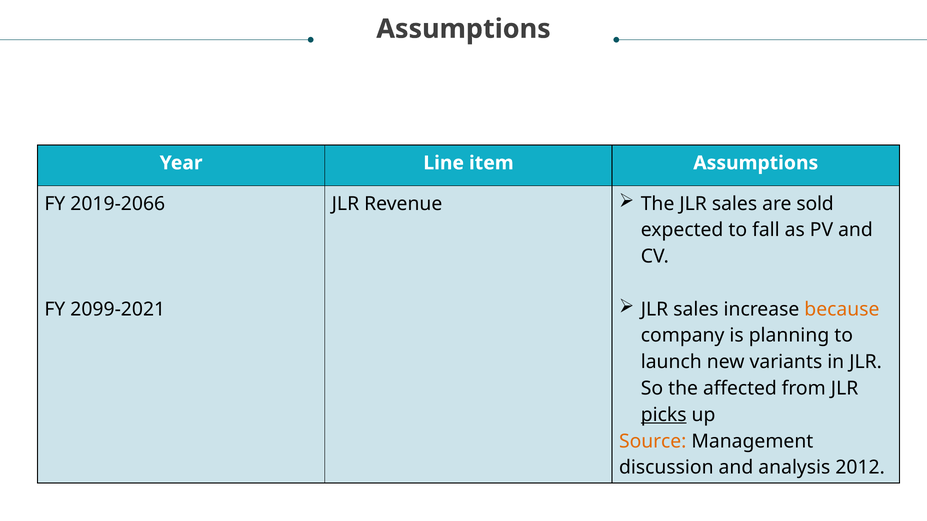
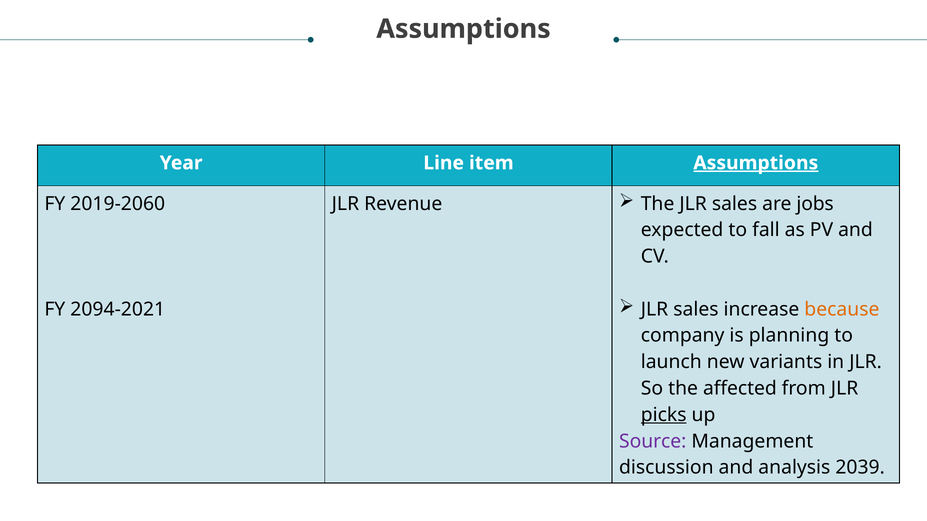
Assumptions underline: none -> present (756, 163)
2019-2066: 2019-2066 -> 2019-2060 (118, 204)
sold: sold -> jobs (815, 204)
2099-2021: 2099-2021 -> 2094-2021 (118, 309)
Source colour: orange -> purple (653, 442)
2012: 2012 -> 2039 (860, 468)
